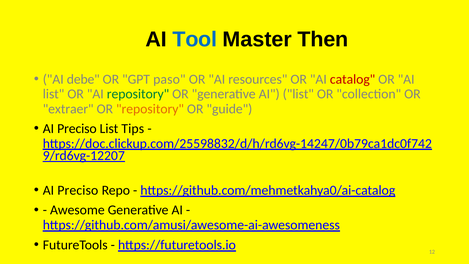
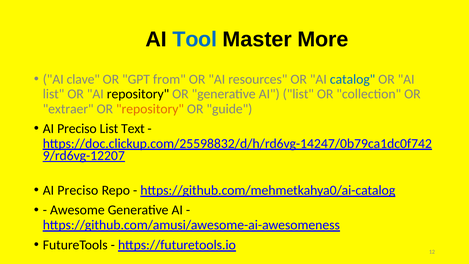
Then: Then -> More (323, 39)
debe: debe -> clave (83, 79)
paso: paso -> from (169, 79)
catalog colour: red -> blue (353, 79)
repository colour: green -> black (138, 94)
Tips: Tips -> Text (133, 128)
